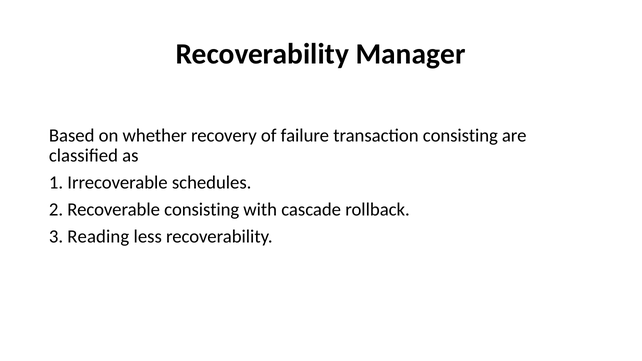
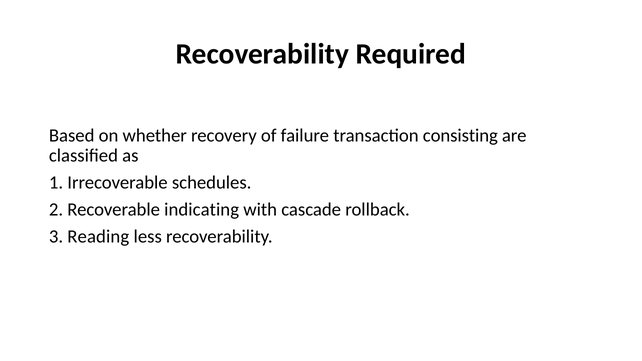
Manager: Manager -> Required (411, 54)
Recoverable consisting: consisting -> indicating (202, 210)
